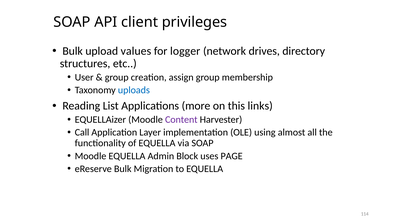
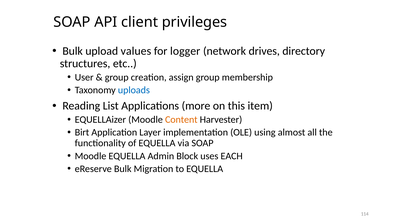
links: links -> item (260, 106)
Content colour: purple -> orange (181, 120)
Call: Call -> Birt (82, 133)
PAGE: PAGE -> EACH (232, 156)
